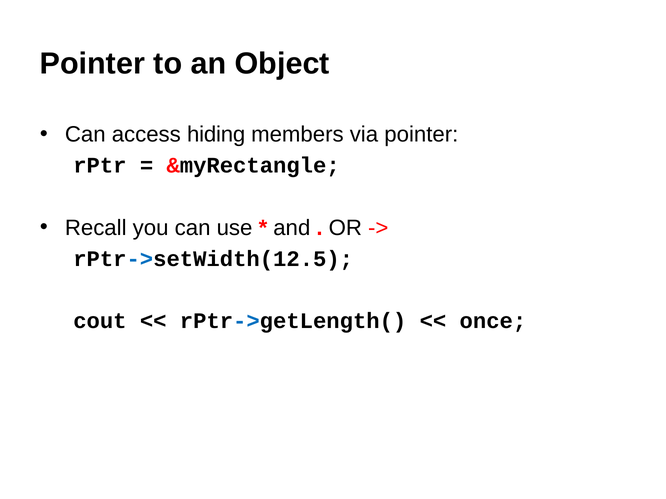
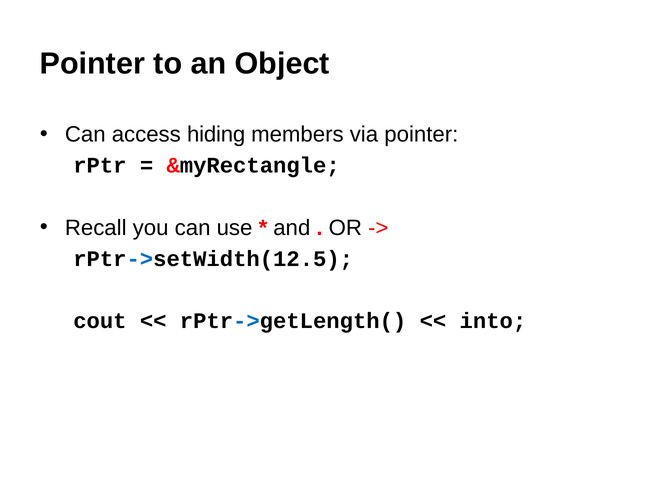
once: once -> into (493, 321)
